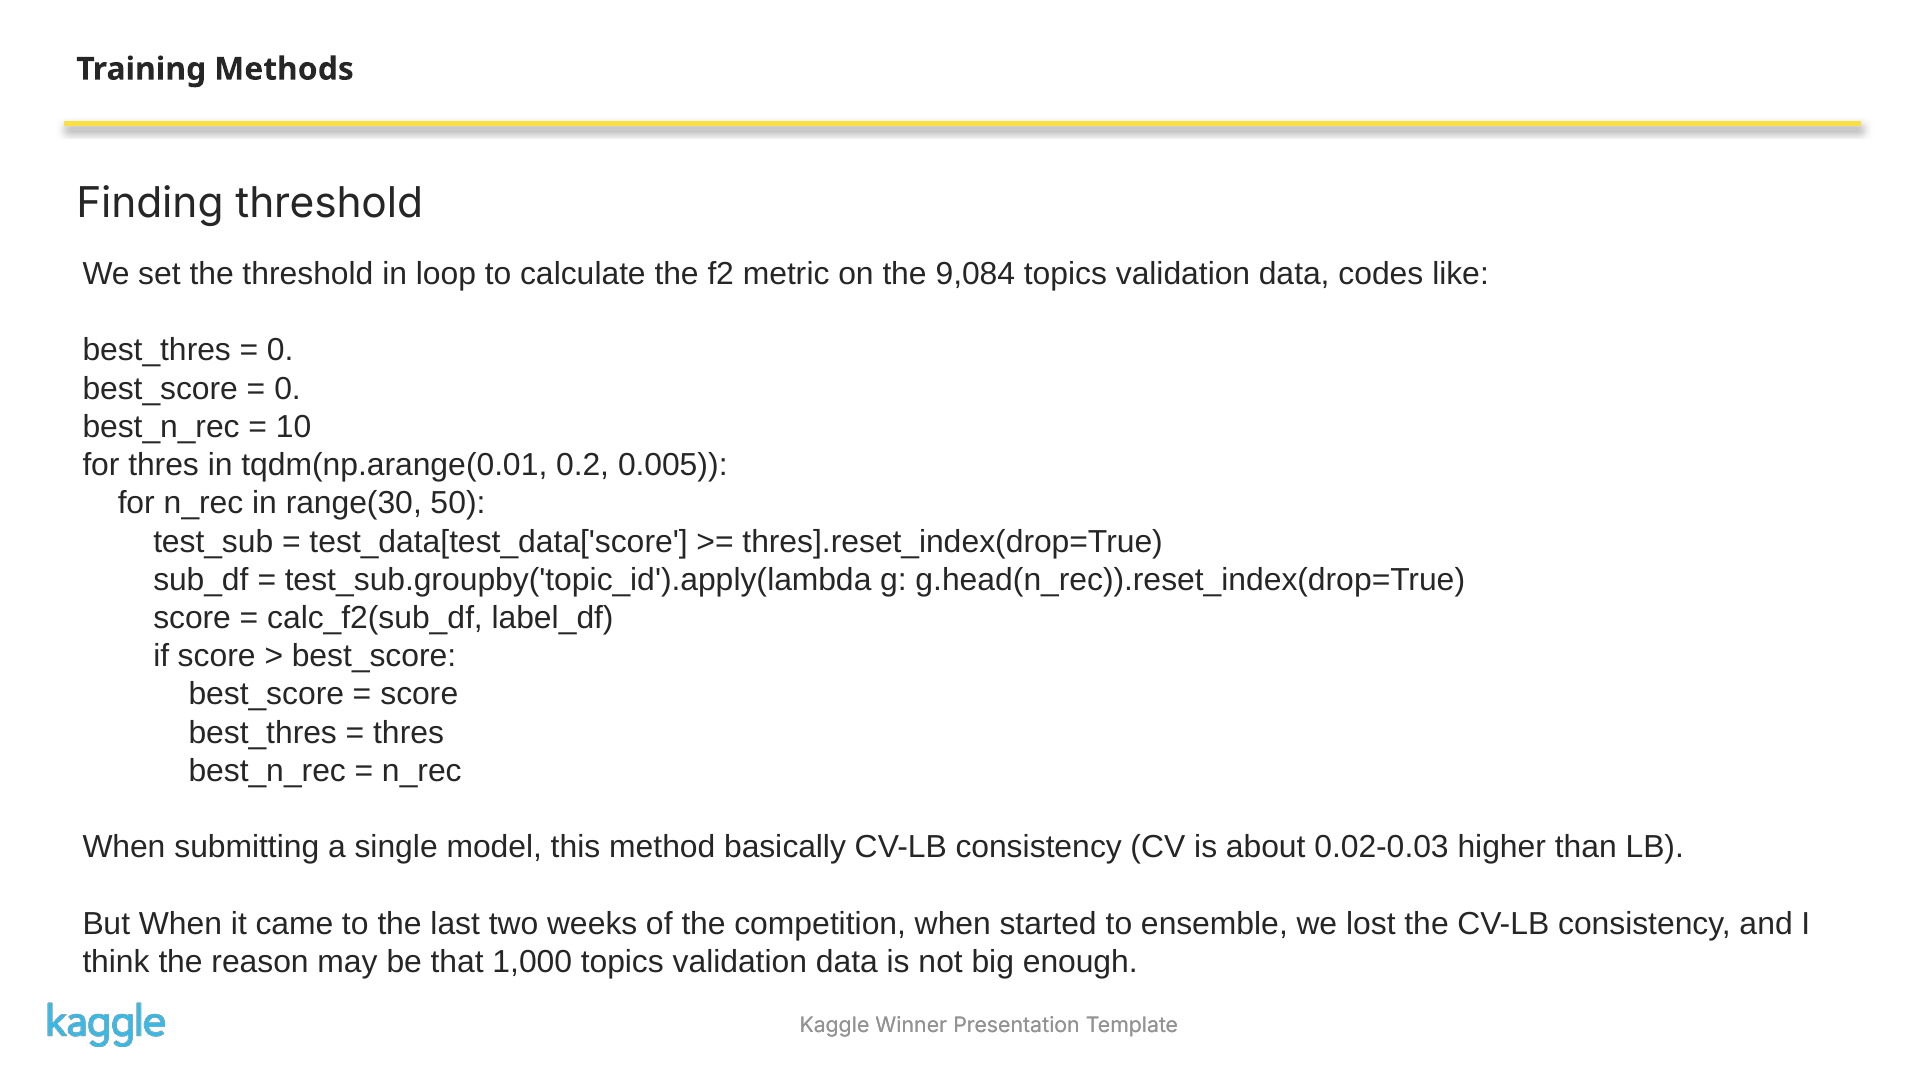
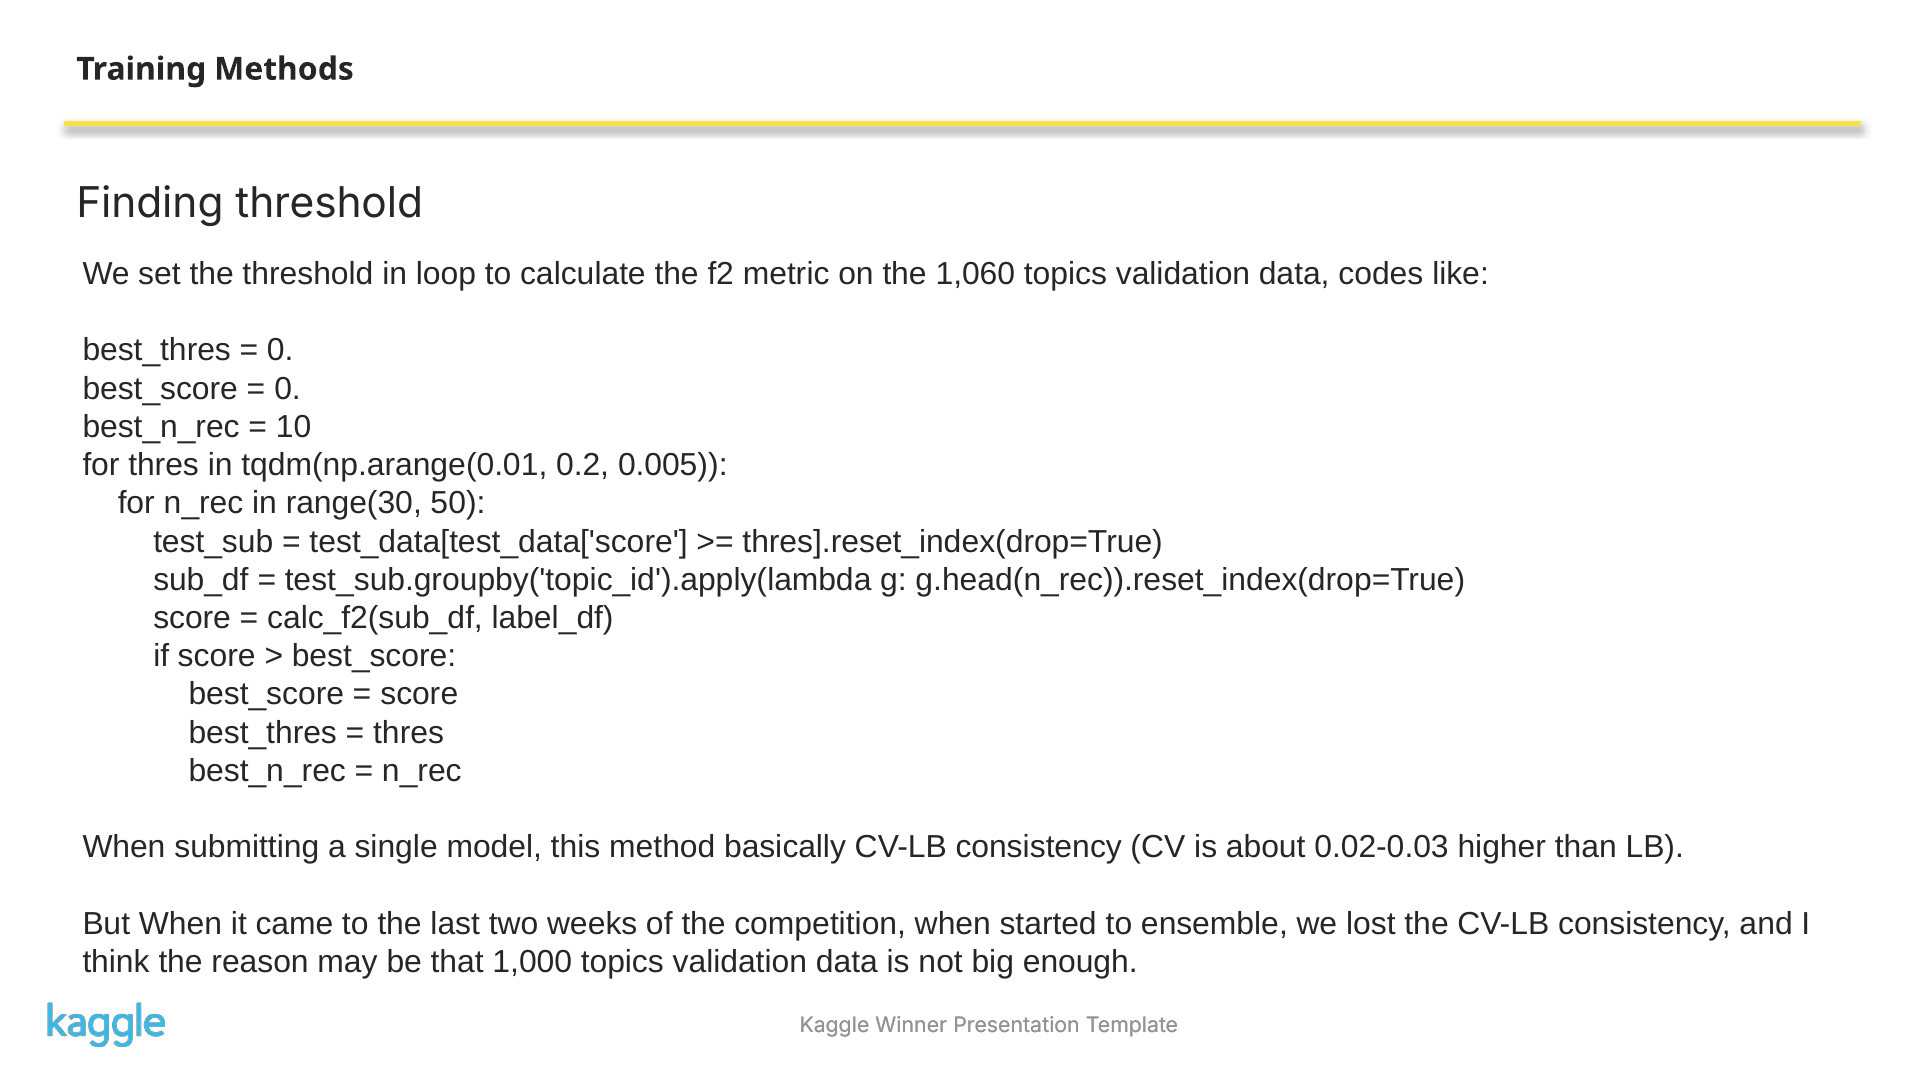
9,084: 9,084 -> 1,060 (975, 274)
